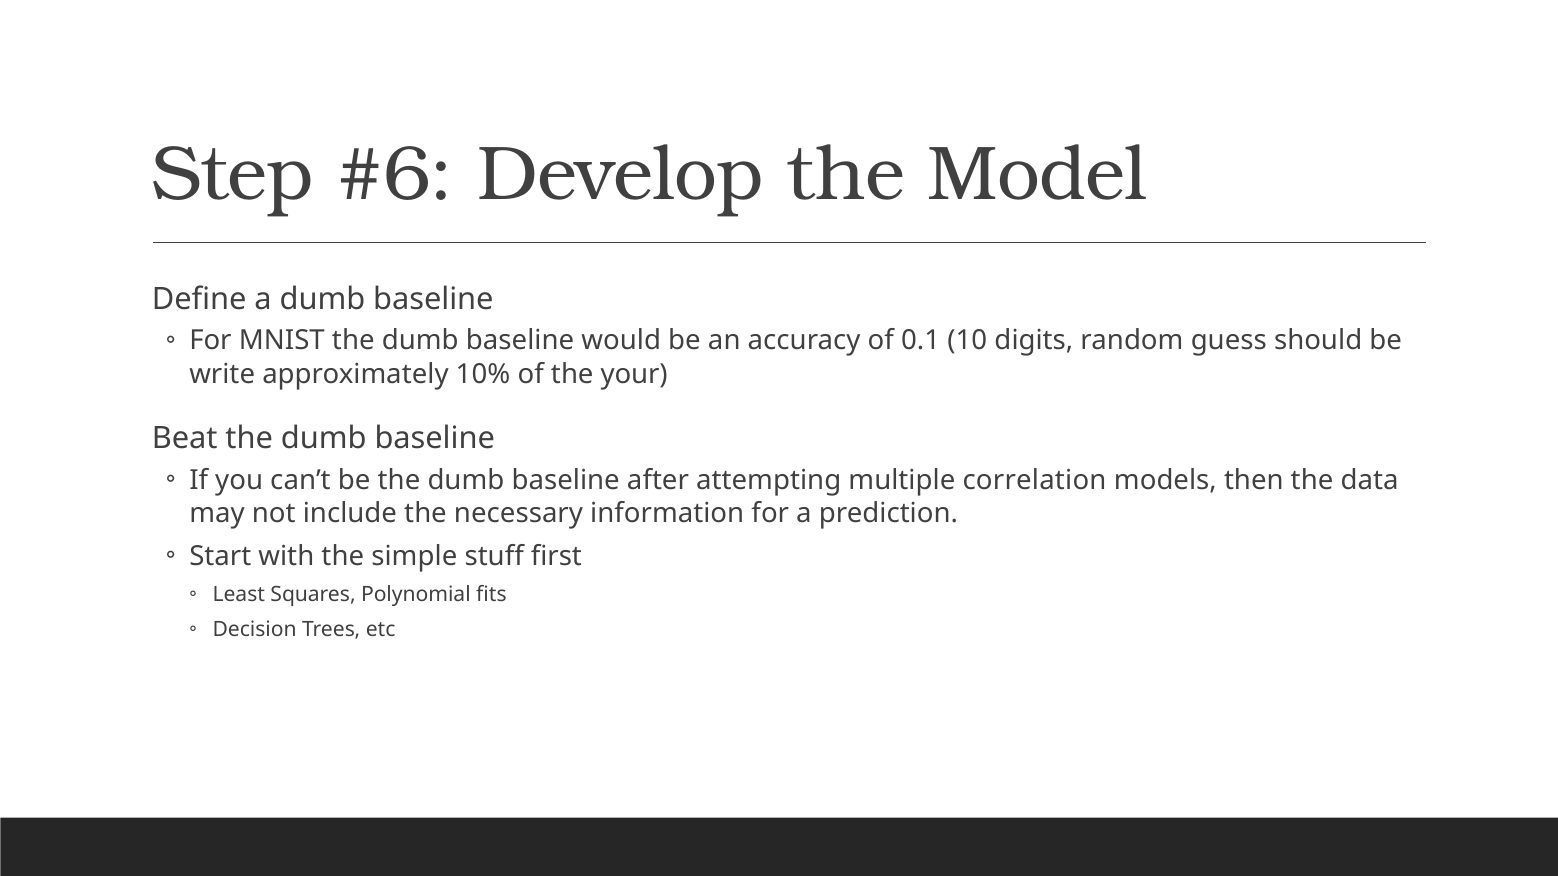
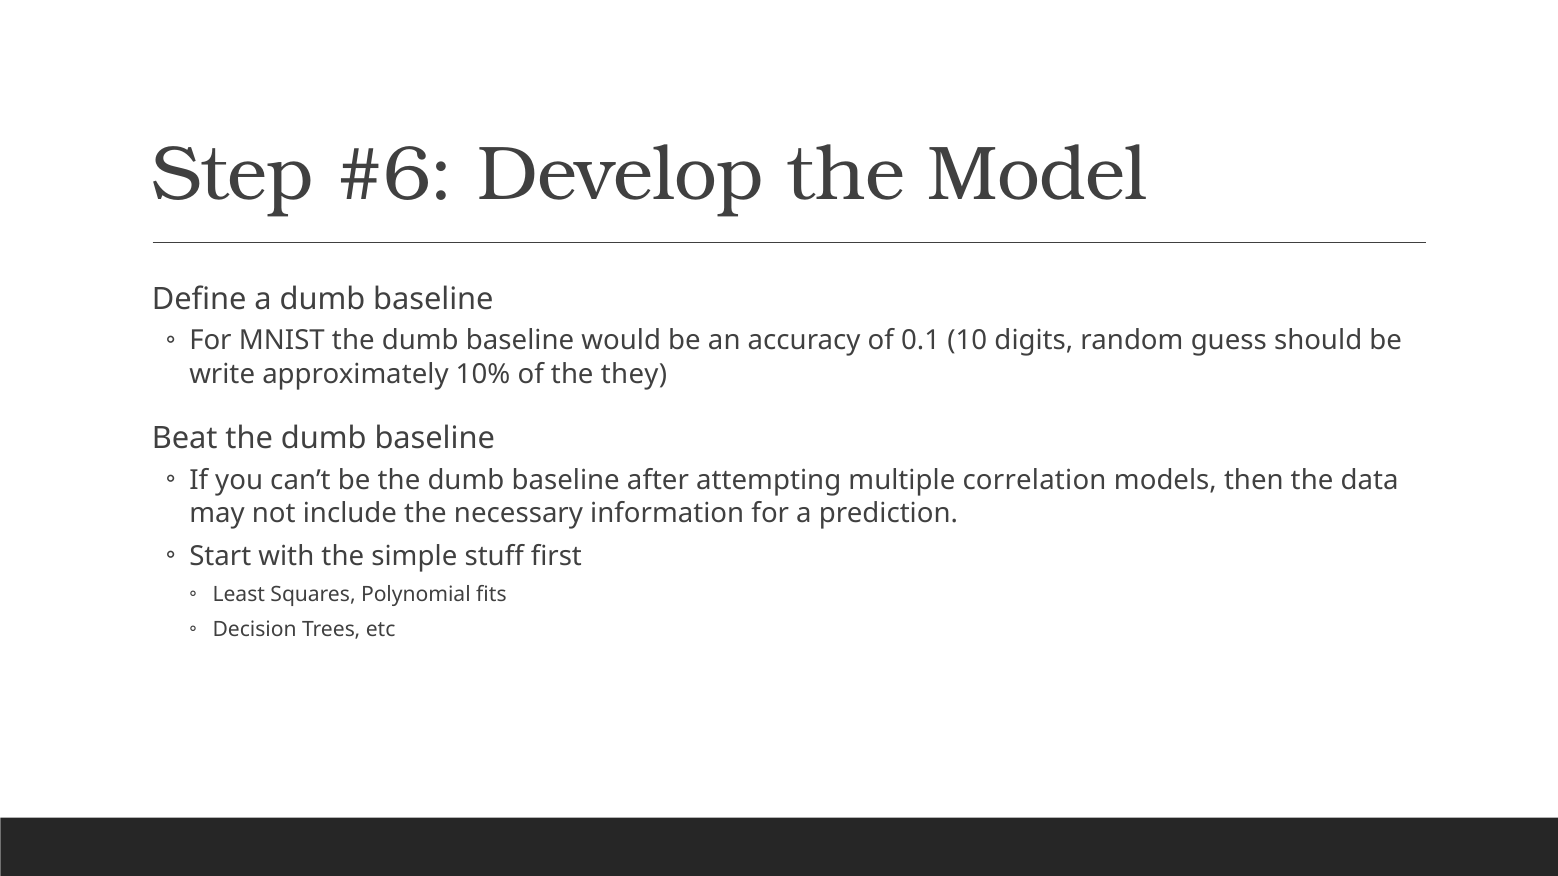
your: your -> they (634, 374)
